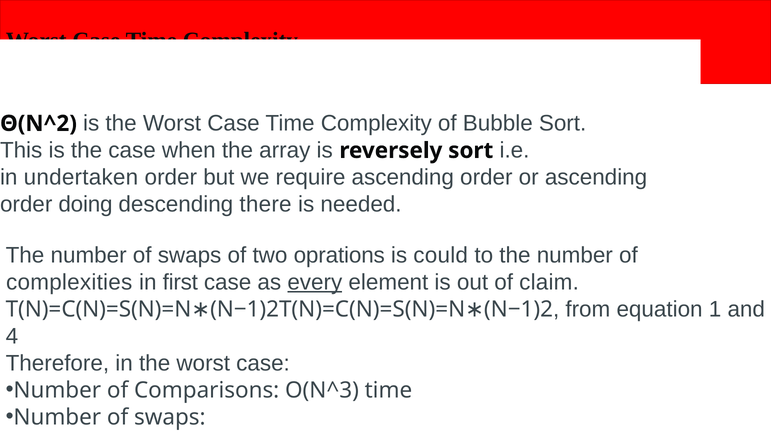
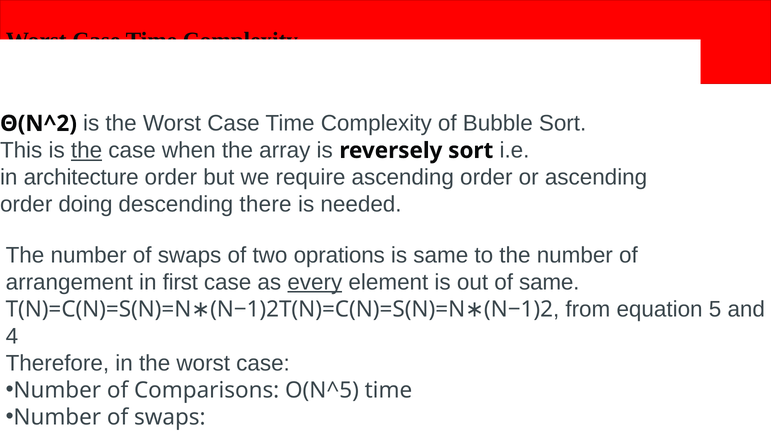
the underline: none -> present (87, 150)
undertaken: undertaken -> architecture (81, 177)
is could: could -> same (441, 255)
complexities: complexities -> arrangement (69, 282)
of claim: claim -> same (549, 282)
1: 1 -> 5 (715, 309)
O(N^3: O(N^3 -> O(N^5 (322, 390)
